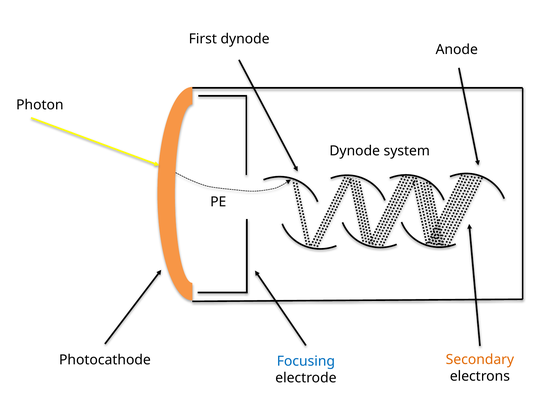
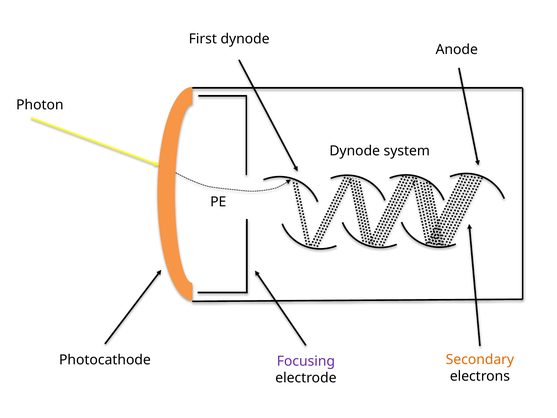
Focusing colour: blue -> purple (306, 361)
